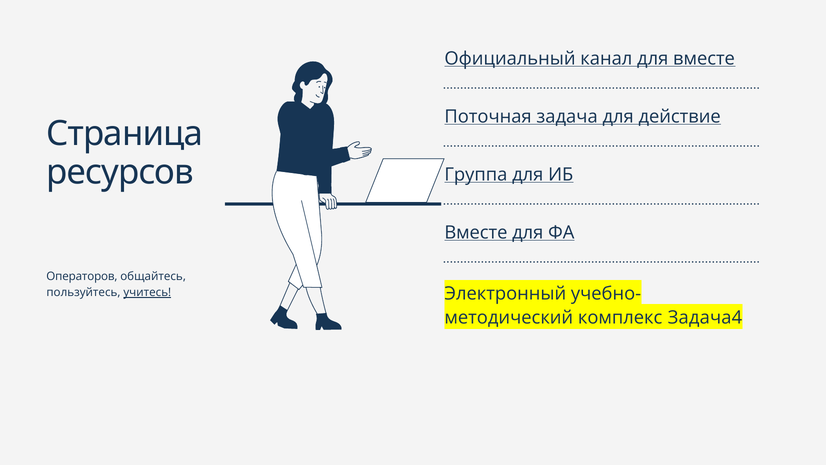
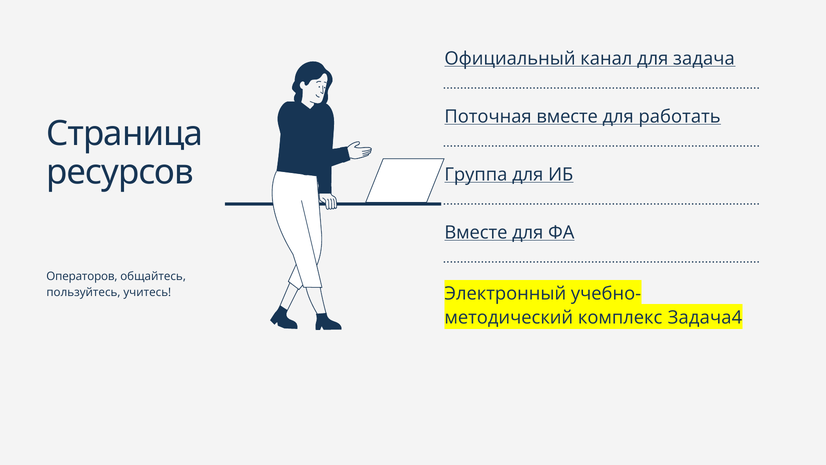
для вместе: вместе -> задача (704, 59)
Поточная задача: задача -> вместе (567, 117)
действие: действие -> работать (680, 117)
учитесь underline: present -> none (147, 292)
